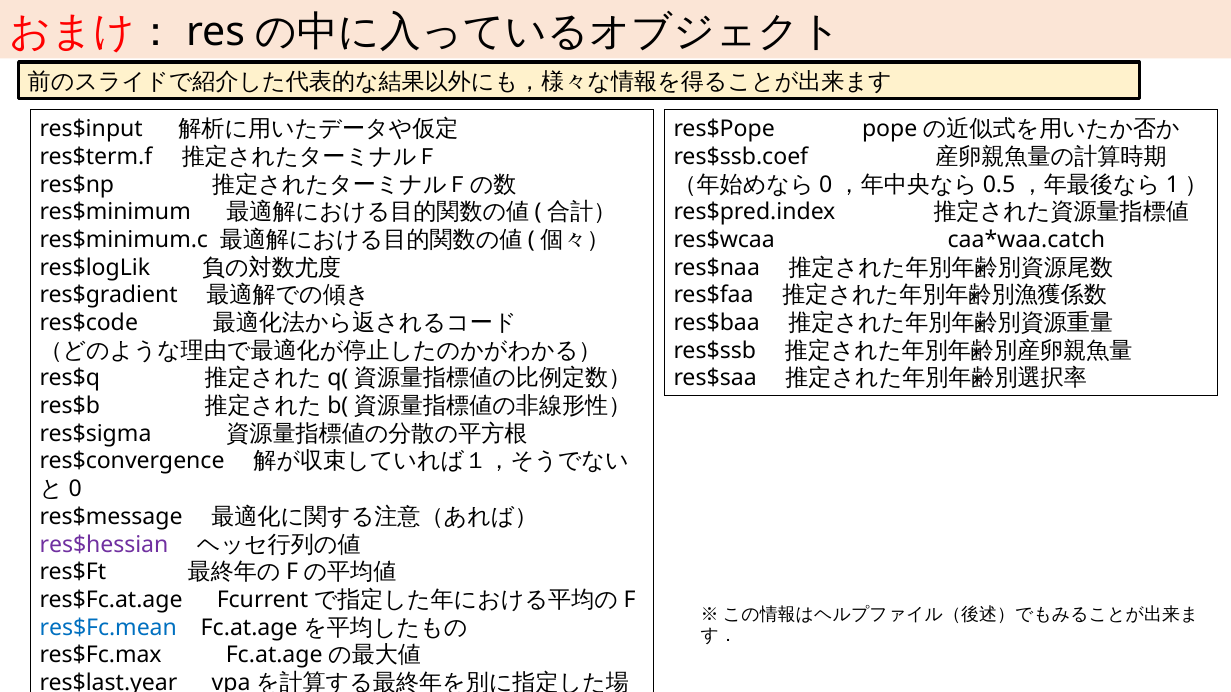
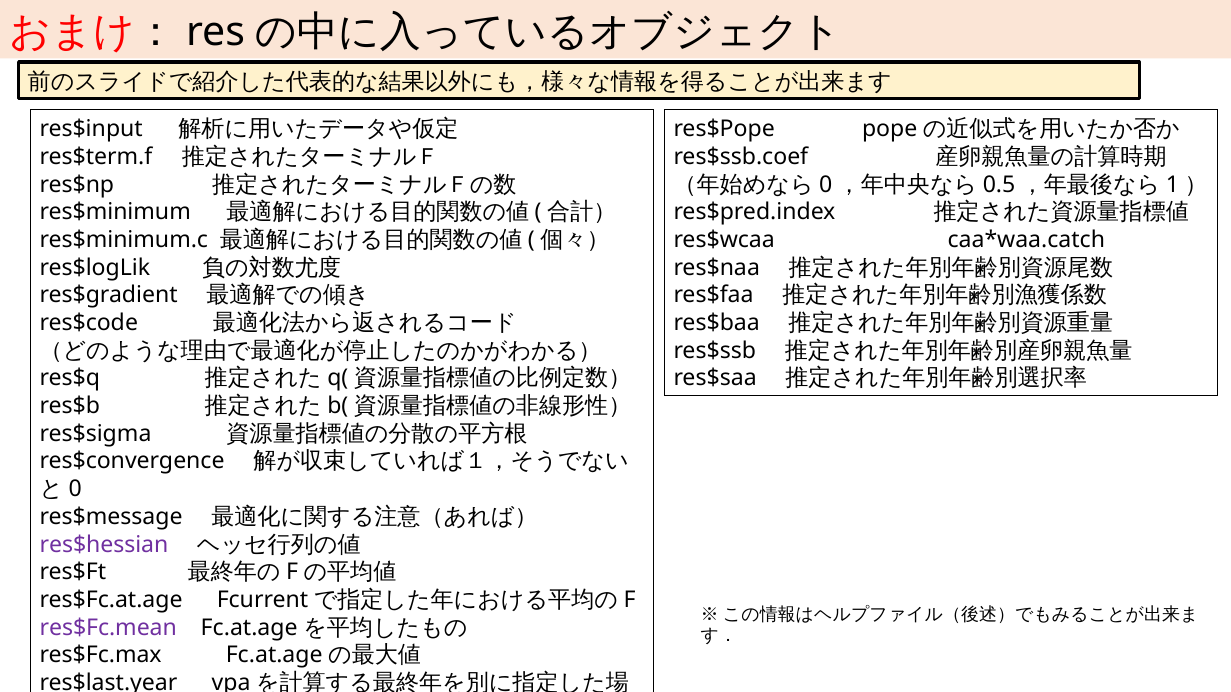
res$Fc.mean colour: blue -> purple (108, 628)
